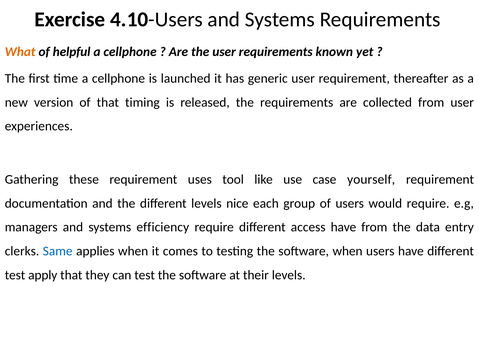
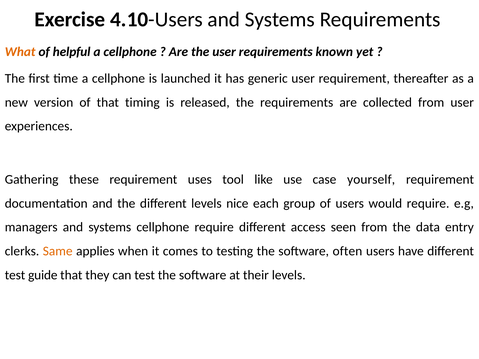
systems efficiency: efficiency -> cellphone (163, 227)
access have: have -> seen (343, 227)
Same colour: blue -> orange (58, 251)
software when: when -> often (347, 251)
apply: apply -> guide (43, 275)
